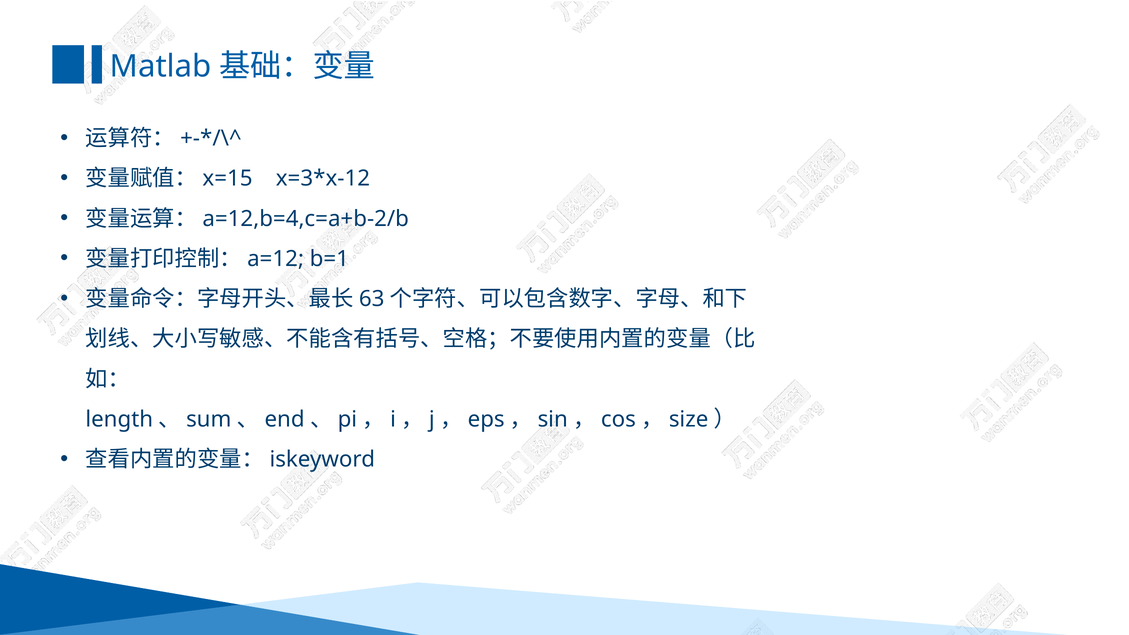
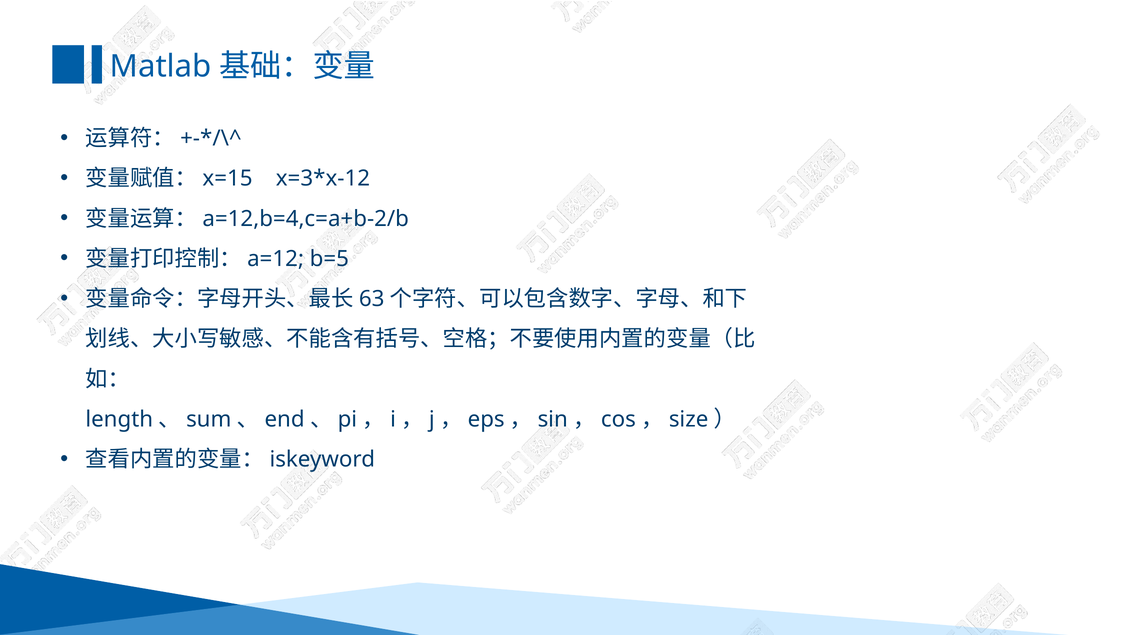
b=1: b=1 -> b=5 (329, 259)
